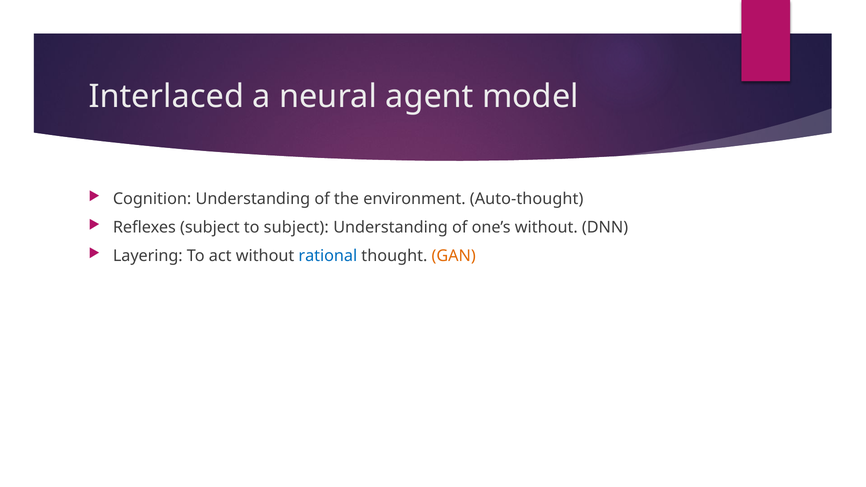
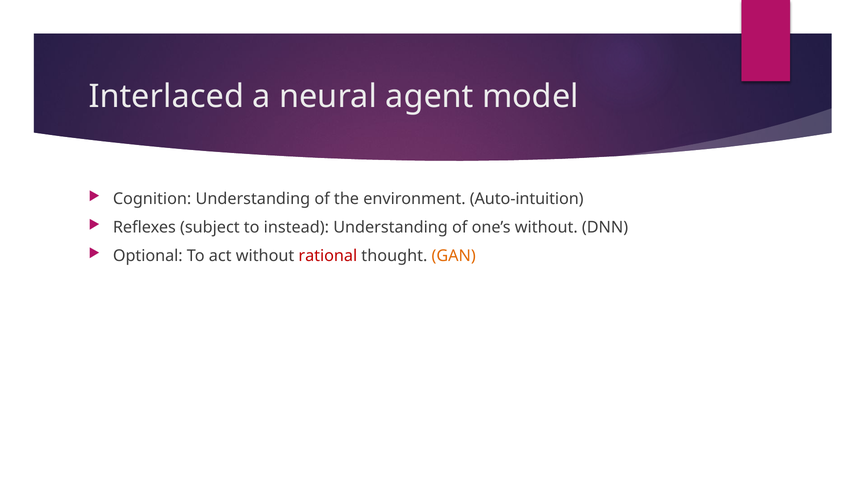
Auto-thought: Auto-thought -> Auto-intuition (527, 199)
to subject: subject -> instead (296, 228)
Layering: Layering -> Optional (148, 256)
rational colour: blue -> red (328, 256)
